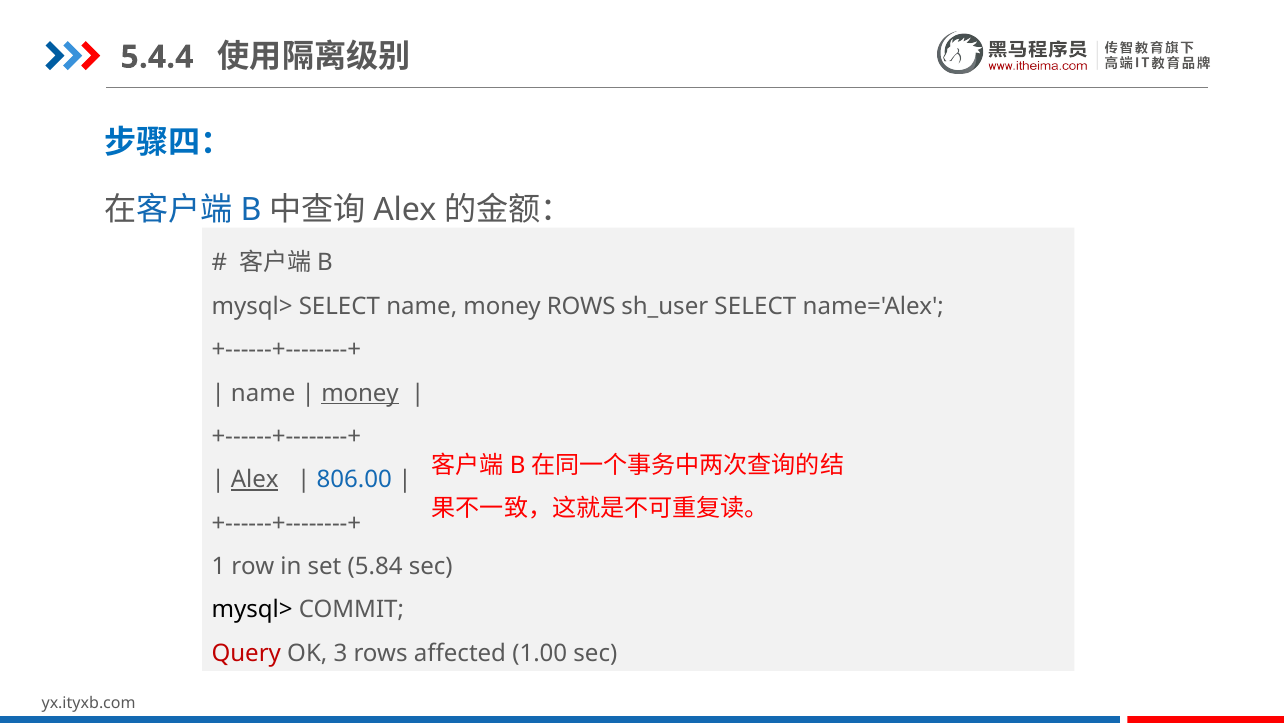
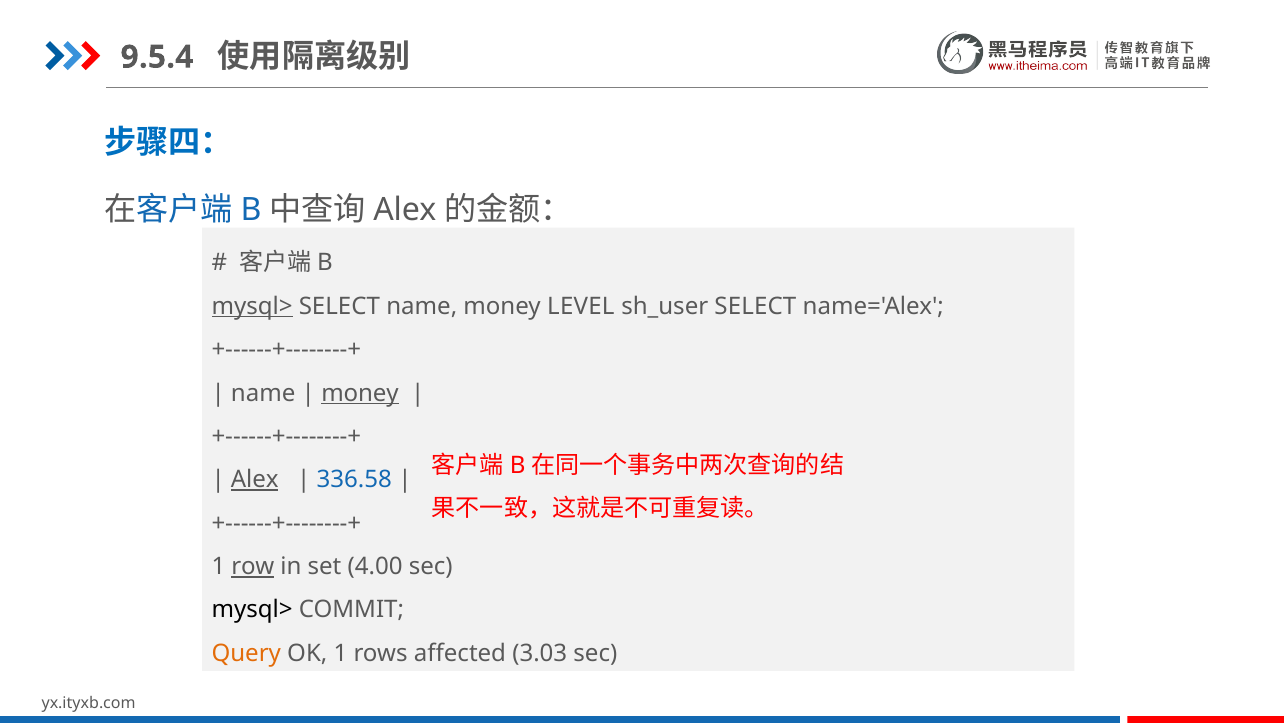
5.4.4: 5.4.4 -> 9.5.4 (157, 57)
mysql> underline: none -> present (252, 306)
money ROWS: ROWS -> LEVEL (581, 306)
806.00: 806.00 -> 336.58 (354, 479)
row underline: none -> present (253, 566)
5.84: 5.84 -> 4.00 (375, 566)
Query colour: red -> orange (246, 653)
OK 3: 3 -> 1 (341, 653)
1.00: 1.00 -> 3.03 (540, 653)
